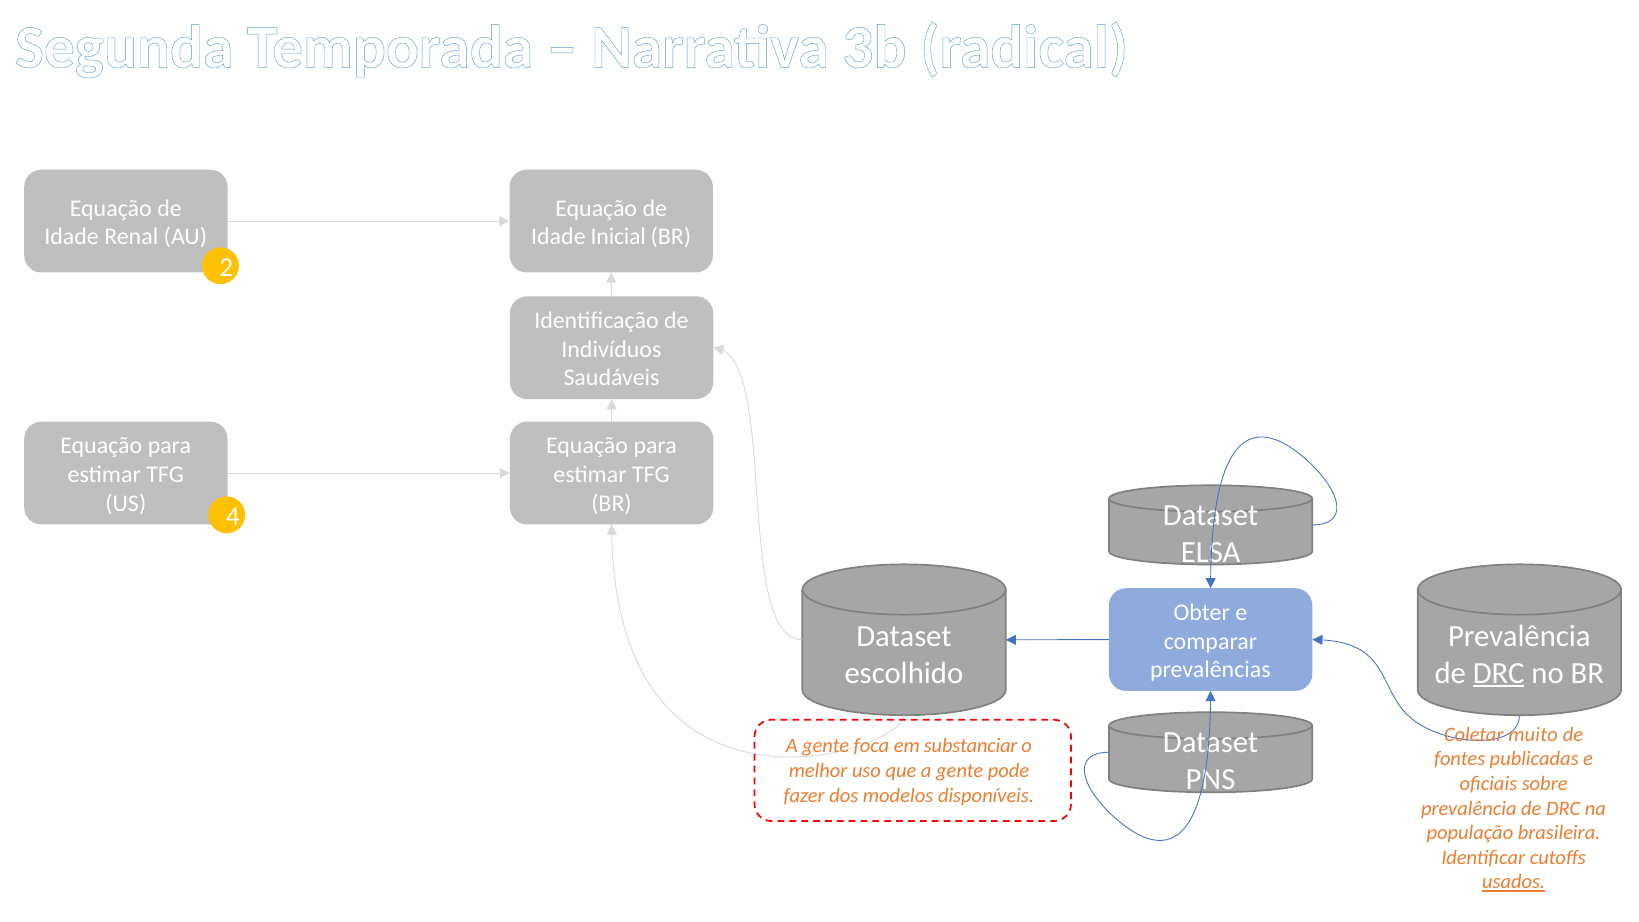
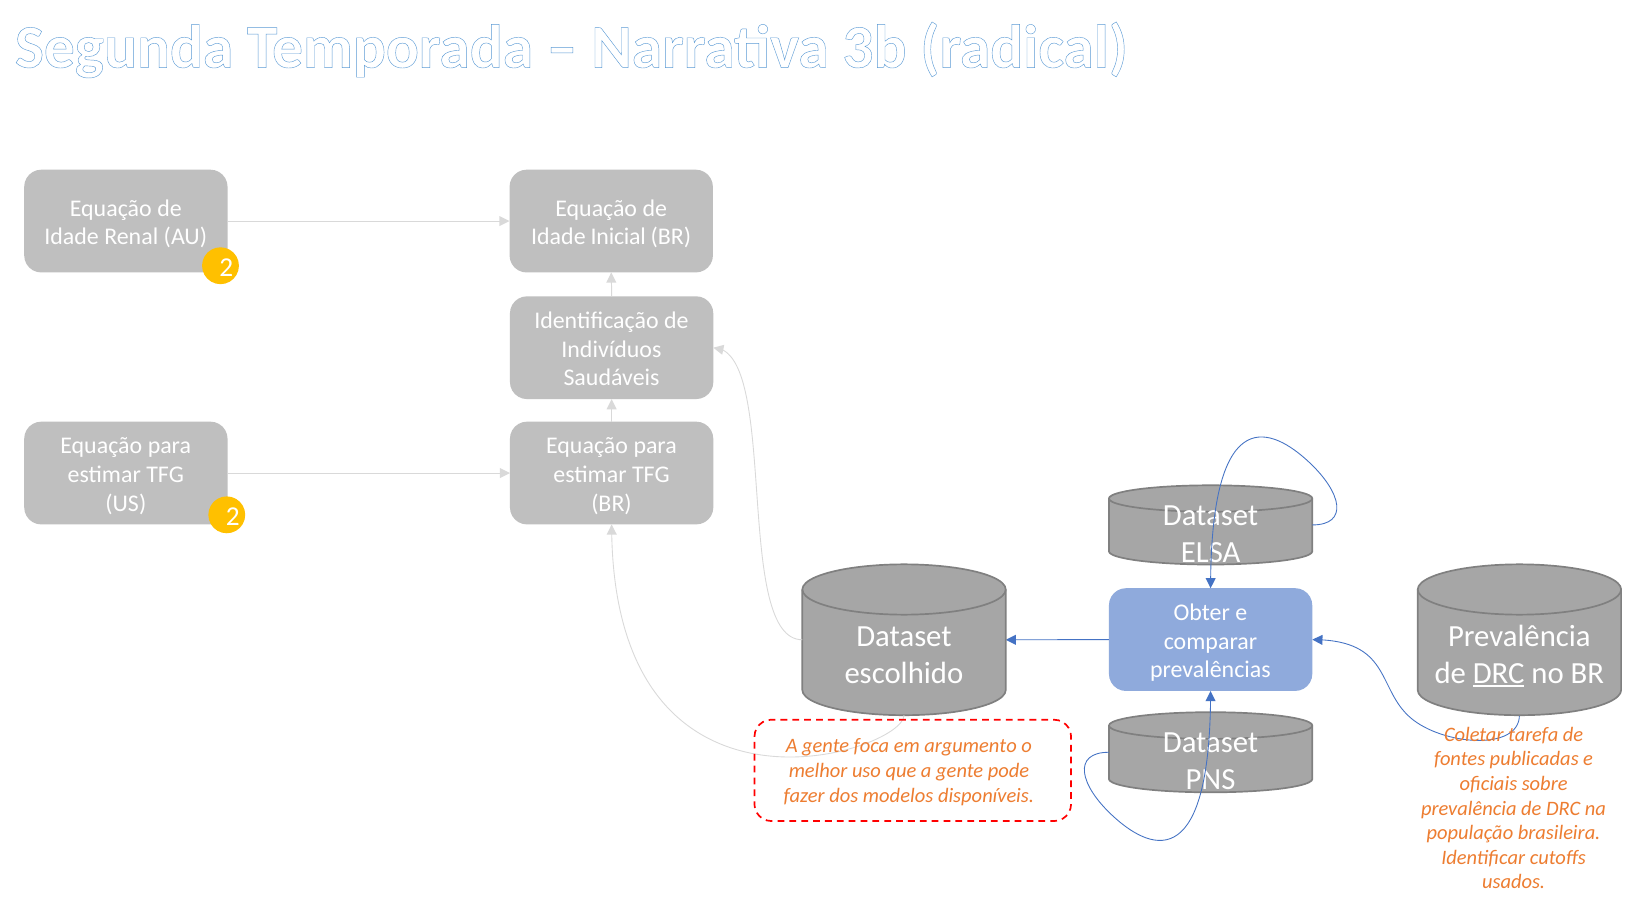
US 4: 4 -> 2 (233, 517)
muito: muito -> tarefa (1533, 735)
substanciar: substanciar -> argumento (971, 746)
usados underline: present -> none (1514, 882)
